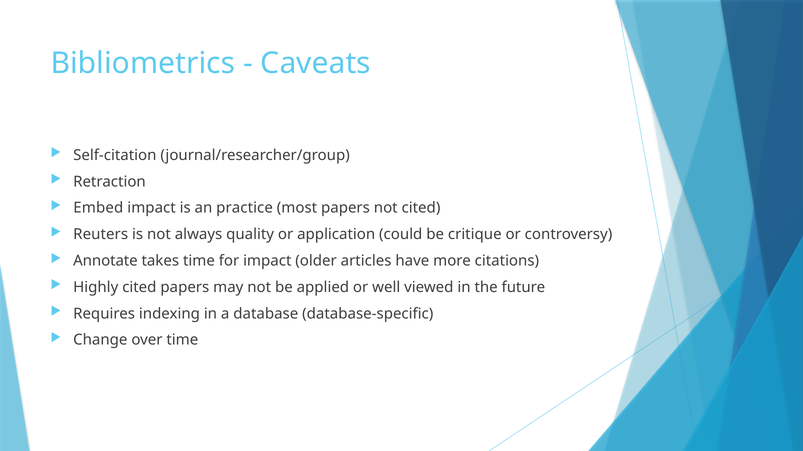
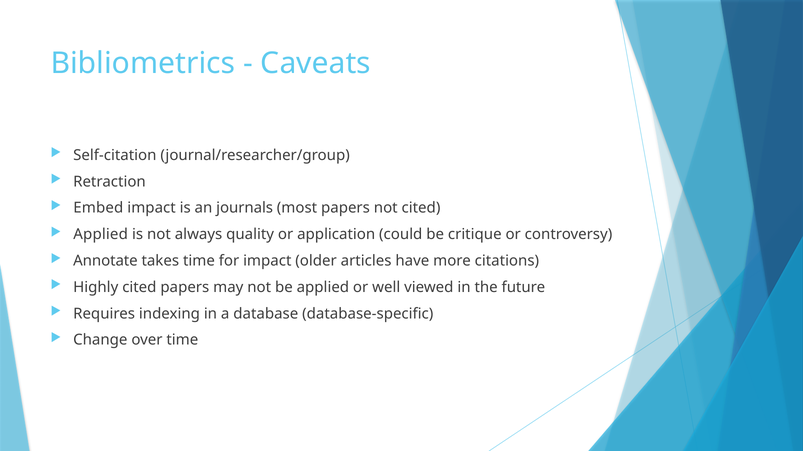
practice: practice -> journals (245, 208)
Reuters: Reuters -> Applied (101, 235)
